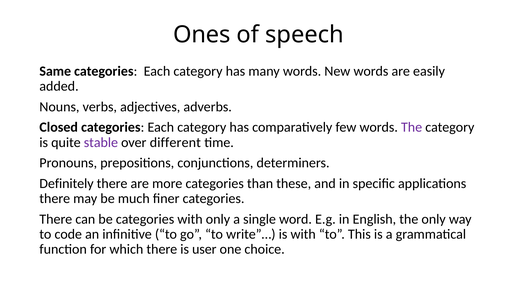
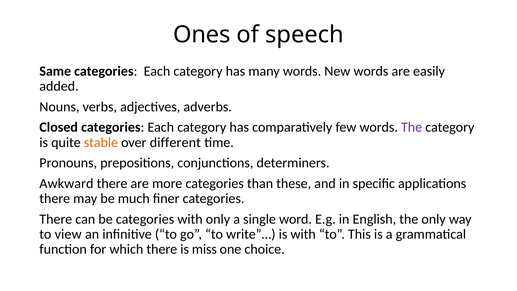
stable colour: purple -> orange (101, 142)
Definitely: Definitely -> Awkward (66, 183)
code: code -> view (68, 234)
user: user -> miss (204, 249)
